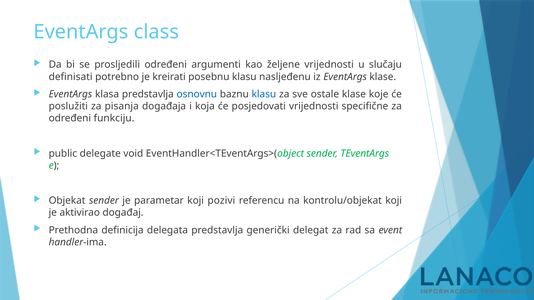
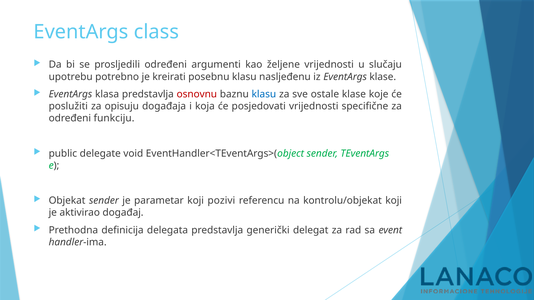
definisati: definisati -> upotrebu (71, 77)
osnovnu colour: blue -> red (197, 94)
pisanja: pisanja -> opisuju (122, 106)
